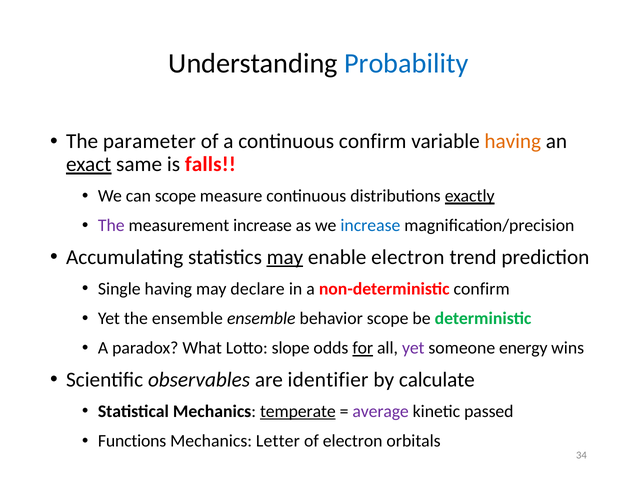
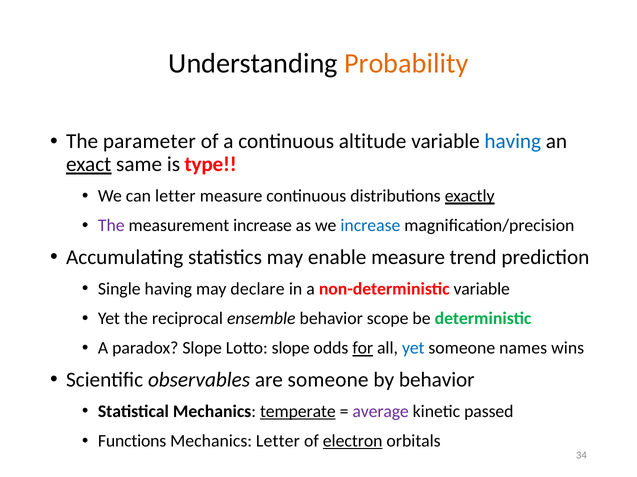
Probability colour: blue -> orange (406, 64)
continuous confirm: confirm -> altitude (373, 142)
having colour: orange -> blue (513, 142)
falls: falls -> type (211, 165)
can scope: scope -> letter (175, 196)
may underline: present -> none (285, 258)
enable electron: electron -> measure (408, 258)
non-deterministic confirm: confirm -> variable (482, 289)
the ensemble: ensemble -> reciprocal (187, 319)
paradox What: What -> Slope (202, 349)
yet colour: purple -> blue (413, 349)
energy: energy -> names (523, 349)
are identifier: identifier -> someone (328, 380)
by calculate: calculate -> behavior (437, 380)
electron underline: none -> present (353, 442)
